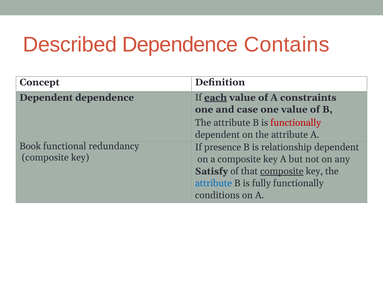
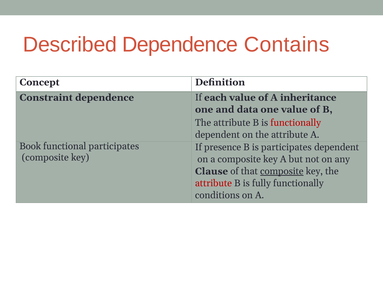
Dependent: Dependent -> Constraint (46, 98)
each underline: present -> none (216, 98)
constraints: constraints -> inheritance (308, 98)
case: case -> data (247, 110)
functional redundancy: redundancy -> participates (114, 146)
is relationship: relationship -> participates (286, 147)
Satisfy: Satisfy -> Clause (212, 171)
attribute colour: blue -> red (213, 183)
